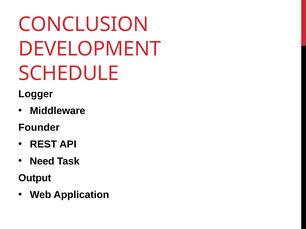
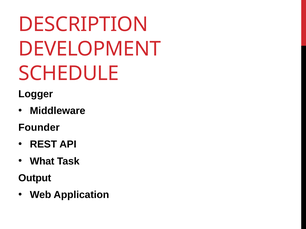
CONCLUSION: CONCLUSION -> DESCRIPTION (83, 25)
Need: Need -> What (42, 162)
